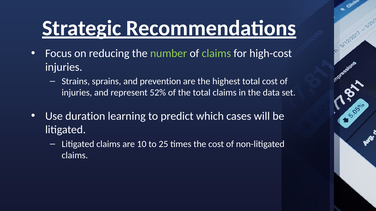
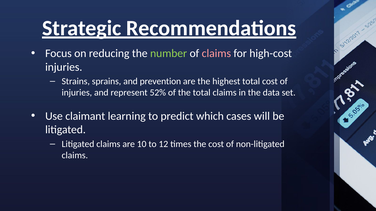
claims colour: light green -> pink (216, 53)
duration: duration -> claimant (85, 116)
25: 25 -> 12 (163, 144)
